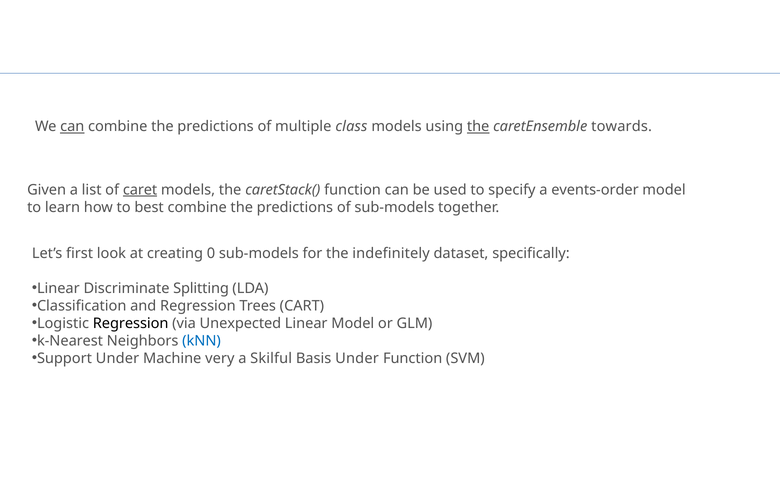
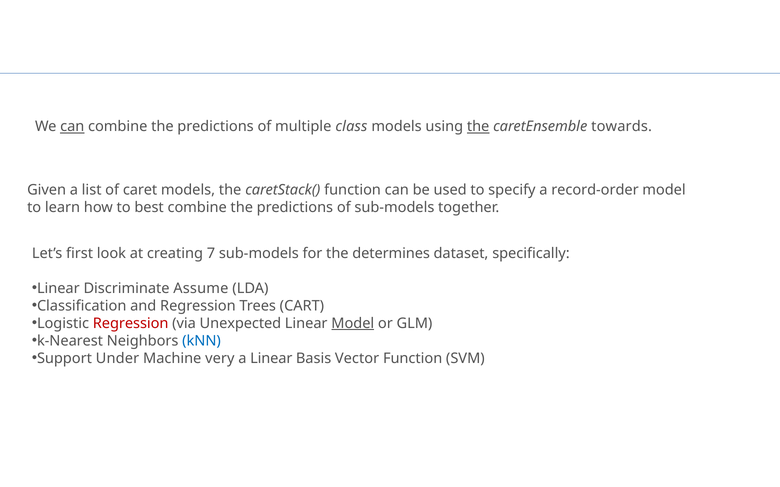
caret underline: present -> none (140, 190)
events-order: events-order -> record-order (595, 190)
0: 0 -> 7 (211, 253)
indefinitely: indefinitely -> determines (391, 253)
Splitting: Splitting -> Assume (201, 289)
Regression colour: black -> red (131, 324)
Model underline: none -> present (353, 324)
a Skilful: Skilful -> Linear (271, 359)
Basis Under: Under -> Vector (357, 359)
